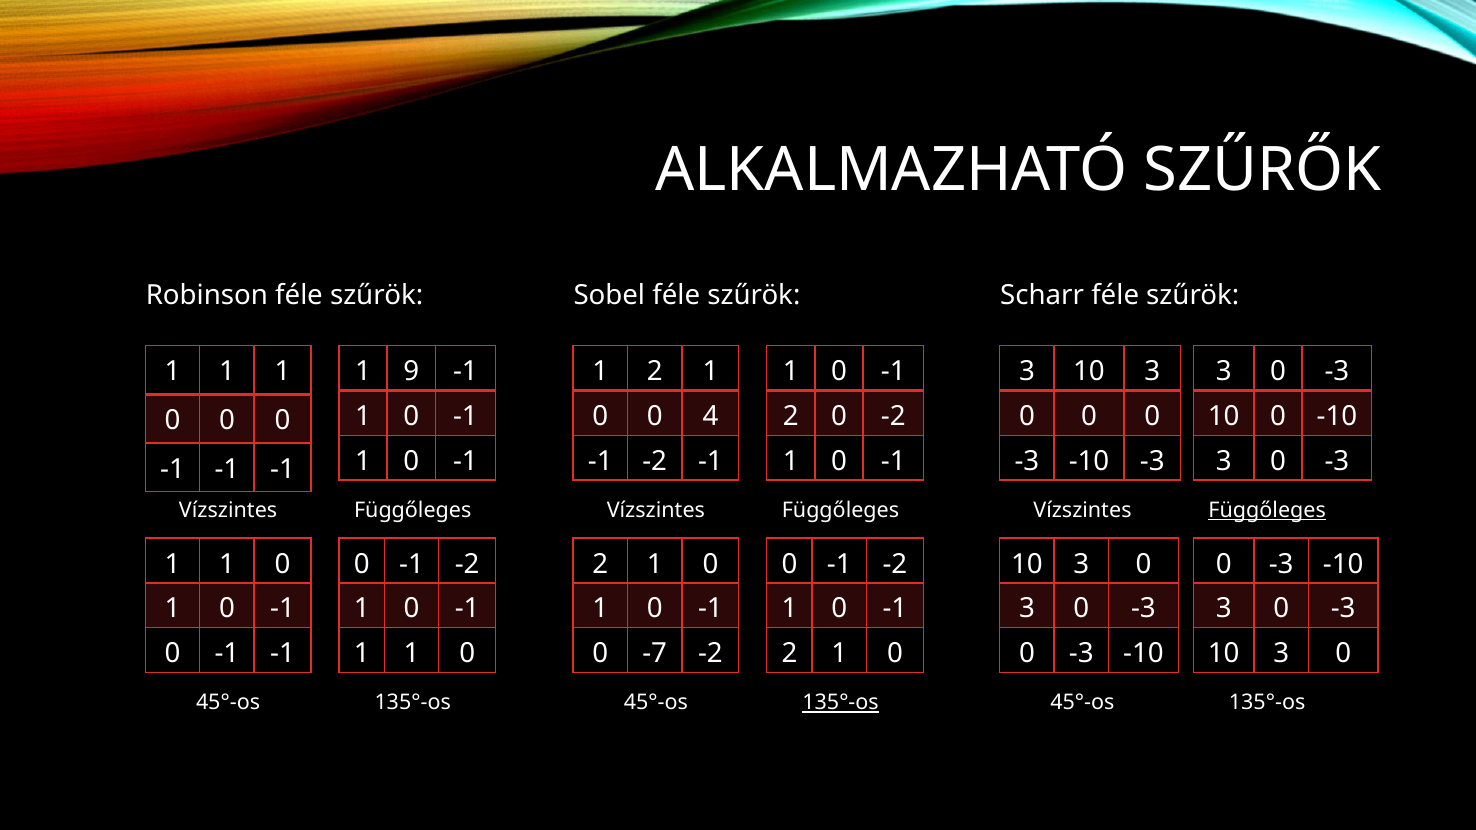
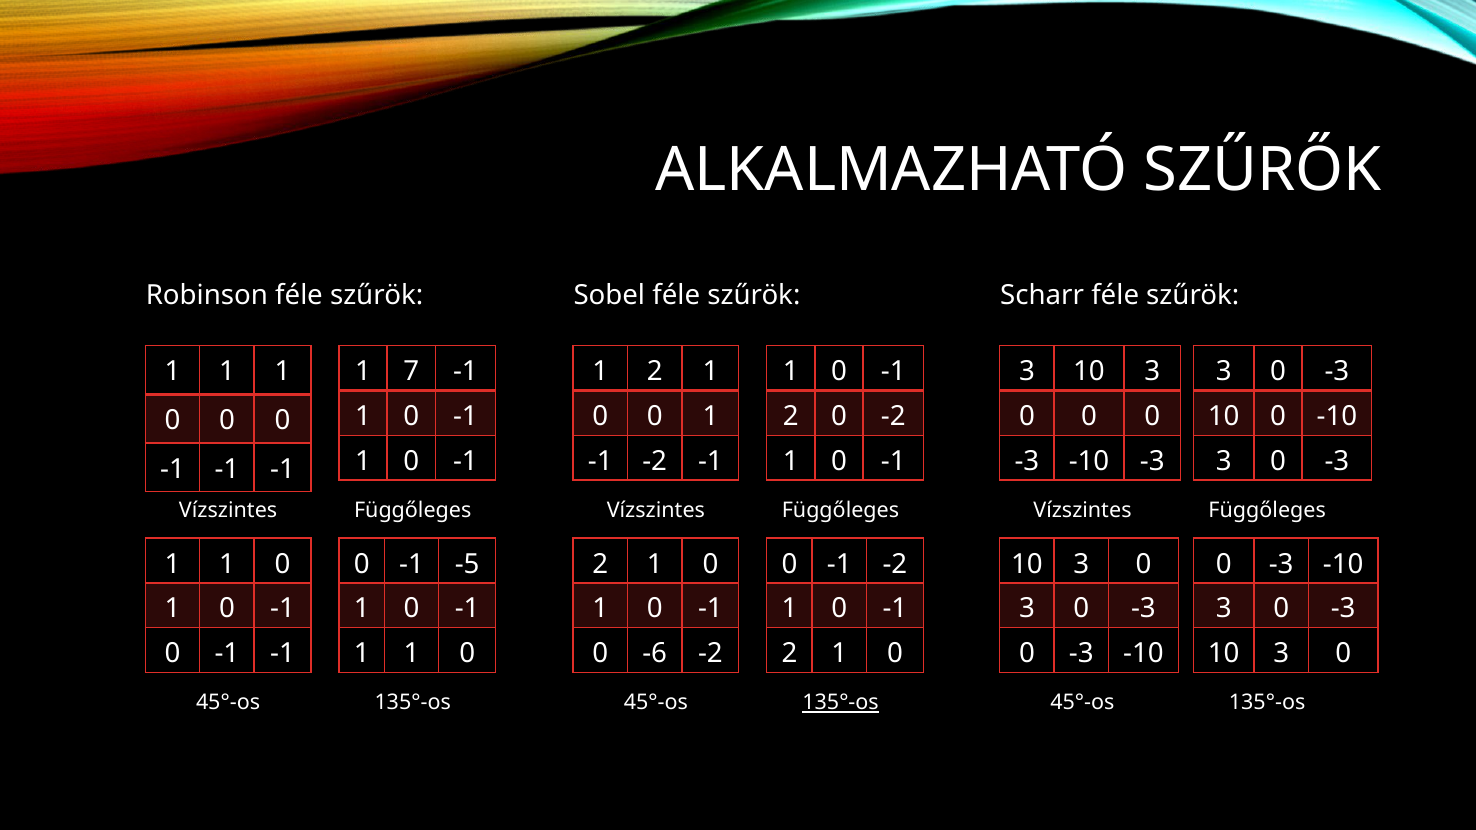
9: 9 -> 7 (411, 371)
0 0 4: 4 -> 1 (710, 416)
Függőleges underline: present -> none (1267, 510)
-2: -2 -> -5 (467, 564)
-7: -7 -> -6 (655, 654)
